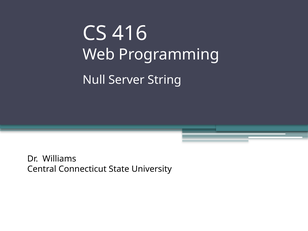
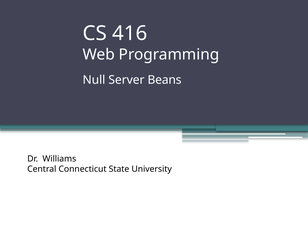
String: String -> Beans (165, 80)
